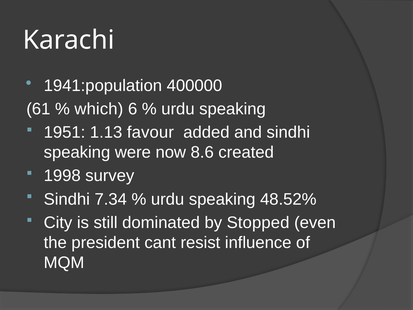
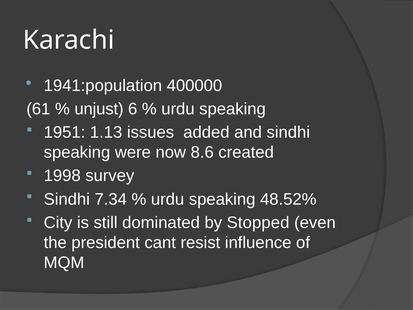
which: which -> unjust (99, 109)
favour: favour -> issues (151, 132)
